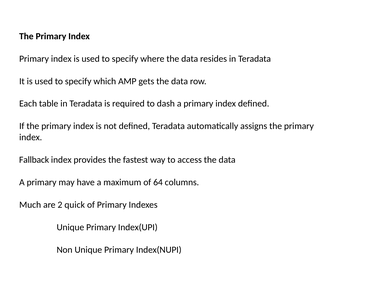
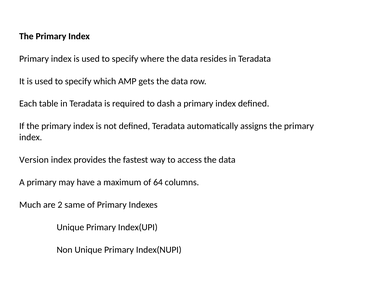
Fallback: Fallback -> Version (34, 160)
quick: quick -> same (75, 204)
